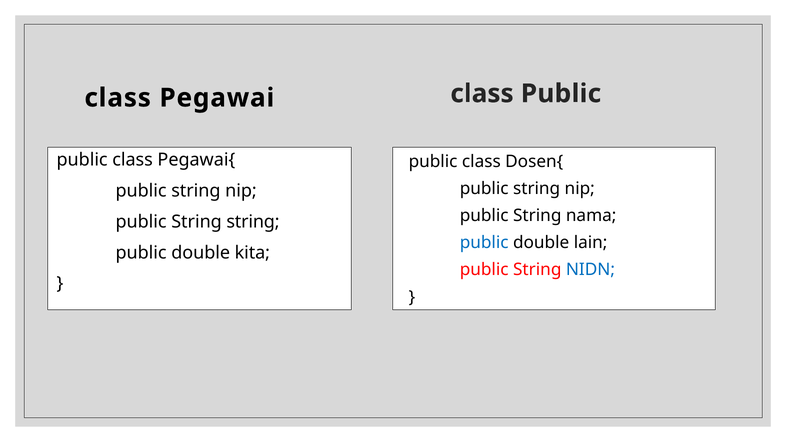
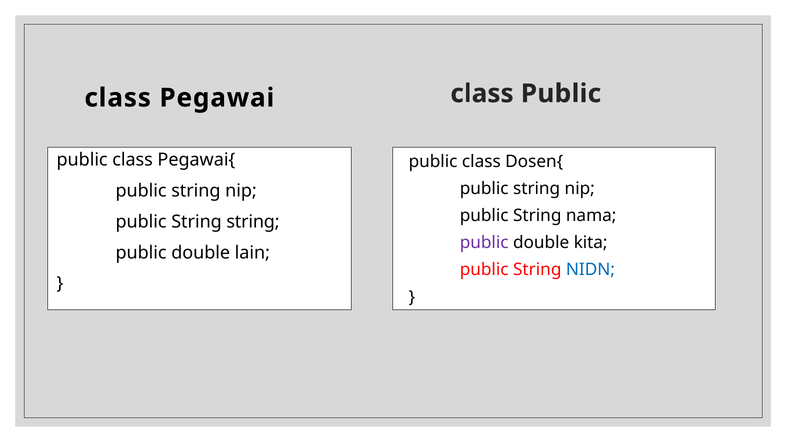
public colour: blue -> purple (484, 243)
lain: lain -> kita (591, 243)
kita: kita -> lain (252, 253)
